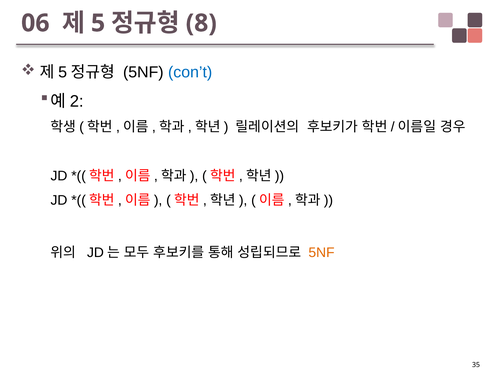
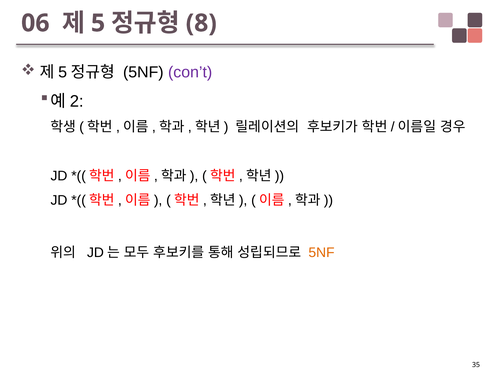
con’t colour: blue -> purple (190, 72)
